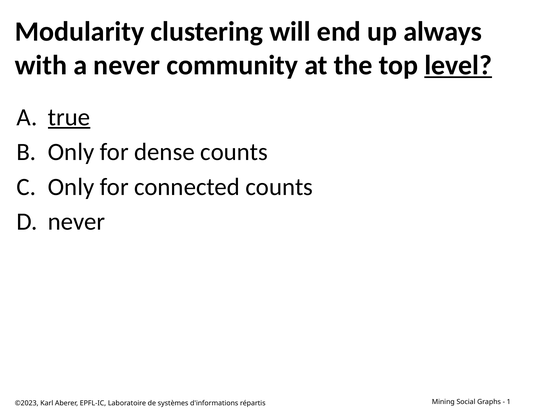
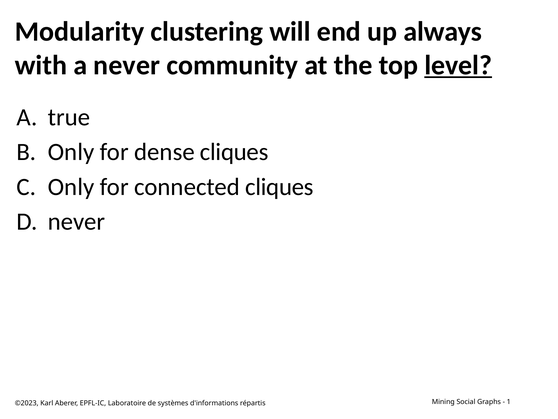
true underline: present -> none (69, 117)
dense counts: counts -> cliques (234, 152)
connected counts: counts -> cliques (279, 187)
